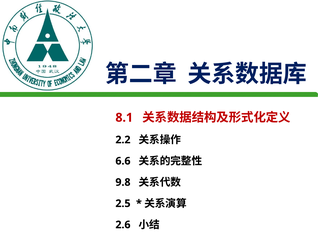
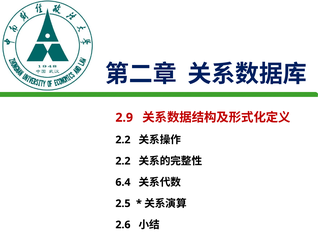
8.1: 8.1 -> 2.9 (124, 117)
6.6: 6.6 -> 2.2 (123, 161)
9.8: 9.8 -> 6.4 (123, 182)
